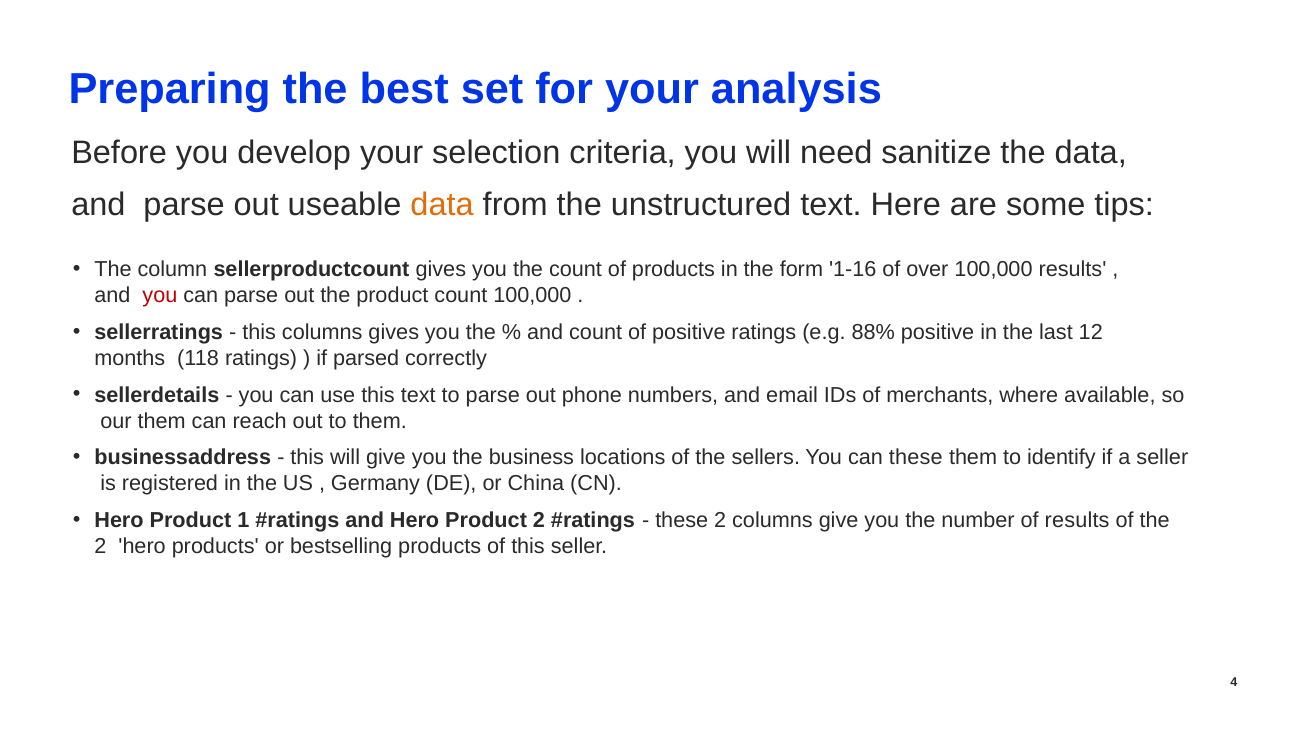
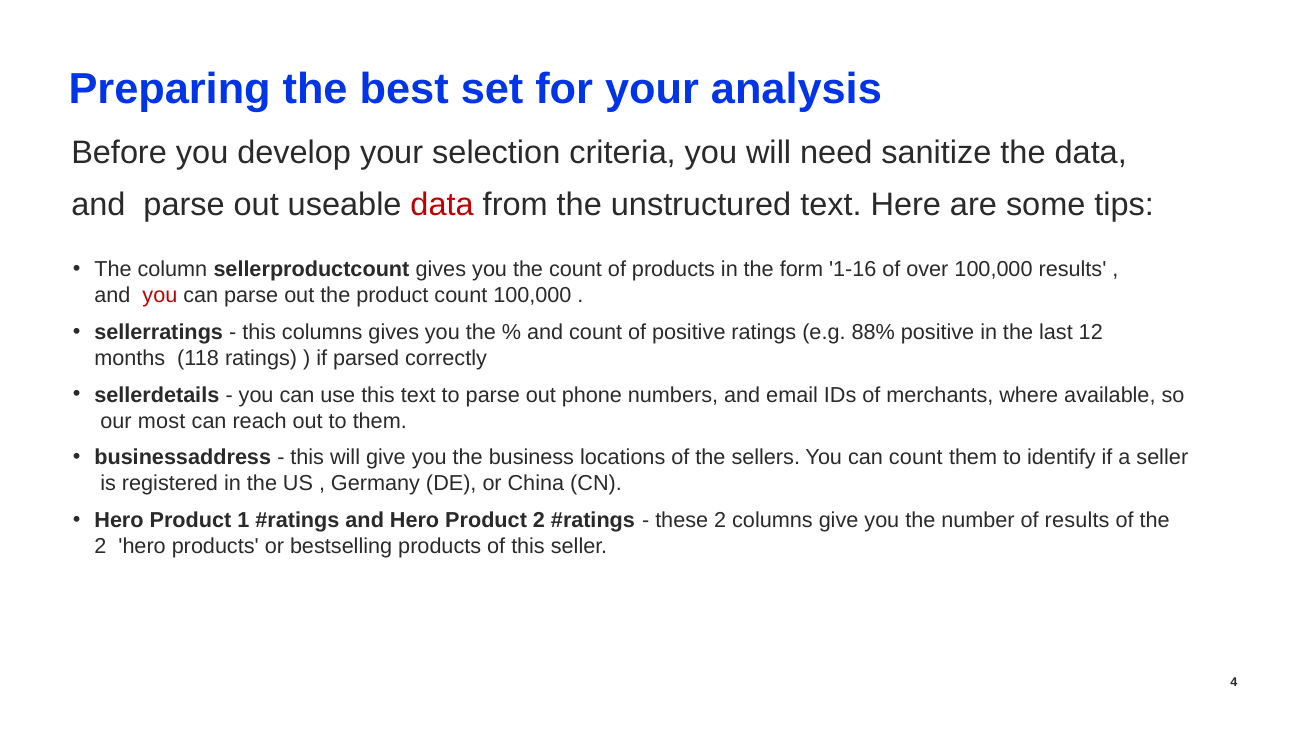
data colour: orange -> red (442, 205)
our them: them -> most (162, 421)
can these: these -> count (916, 458)
